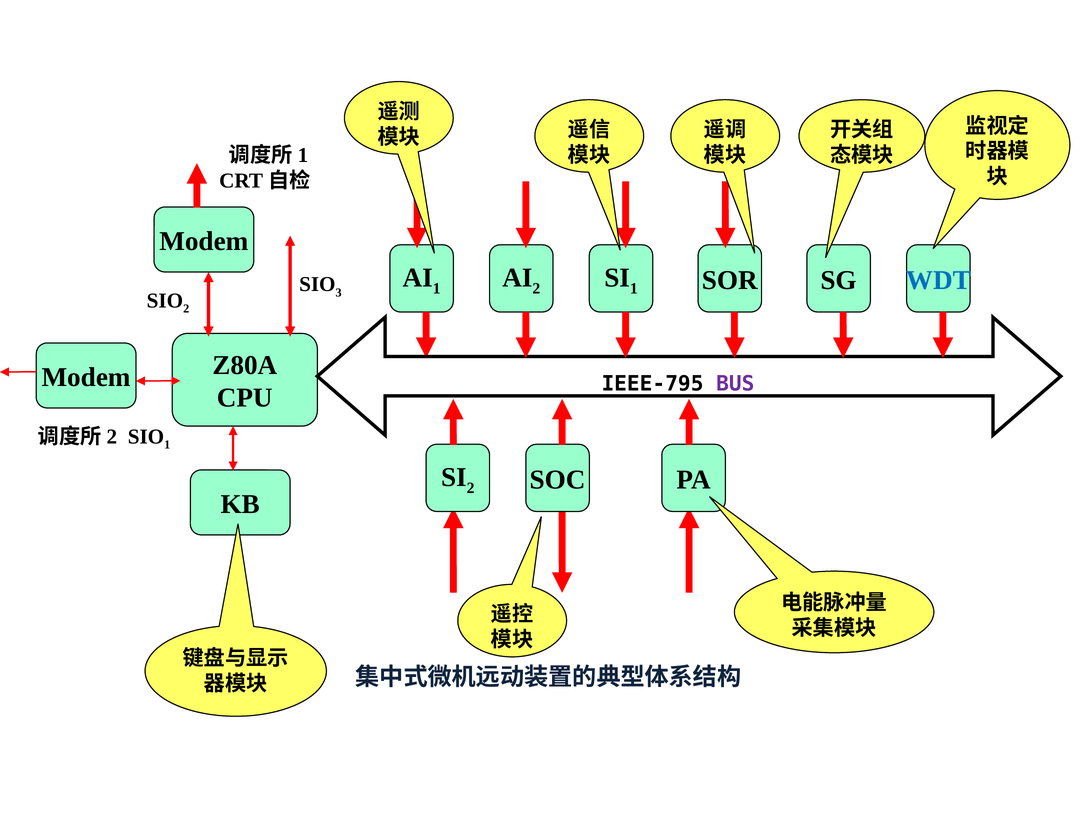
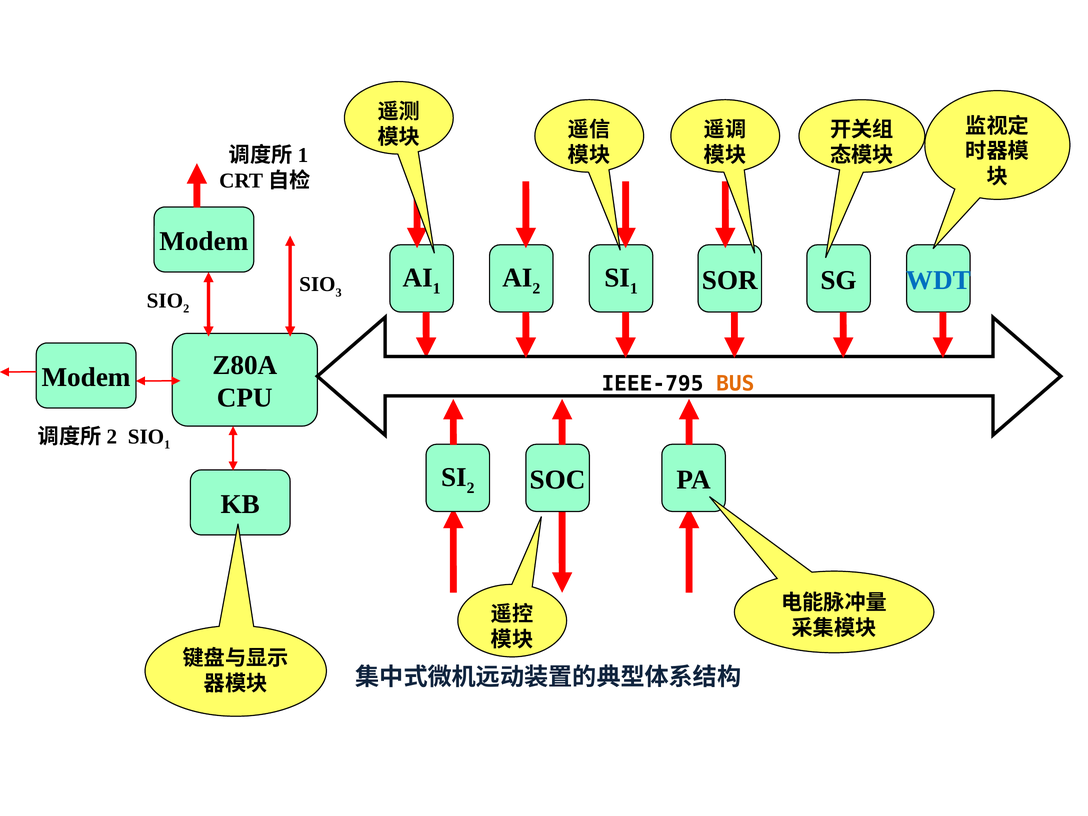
BUS colour: purple -> orange (735, 384)
